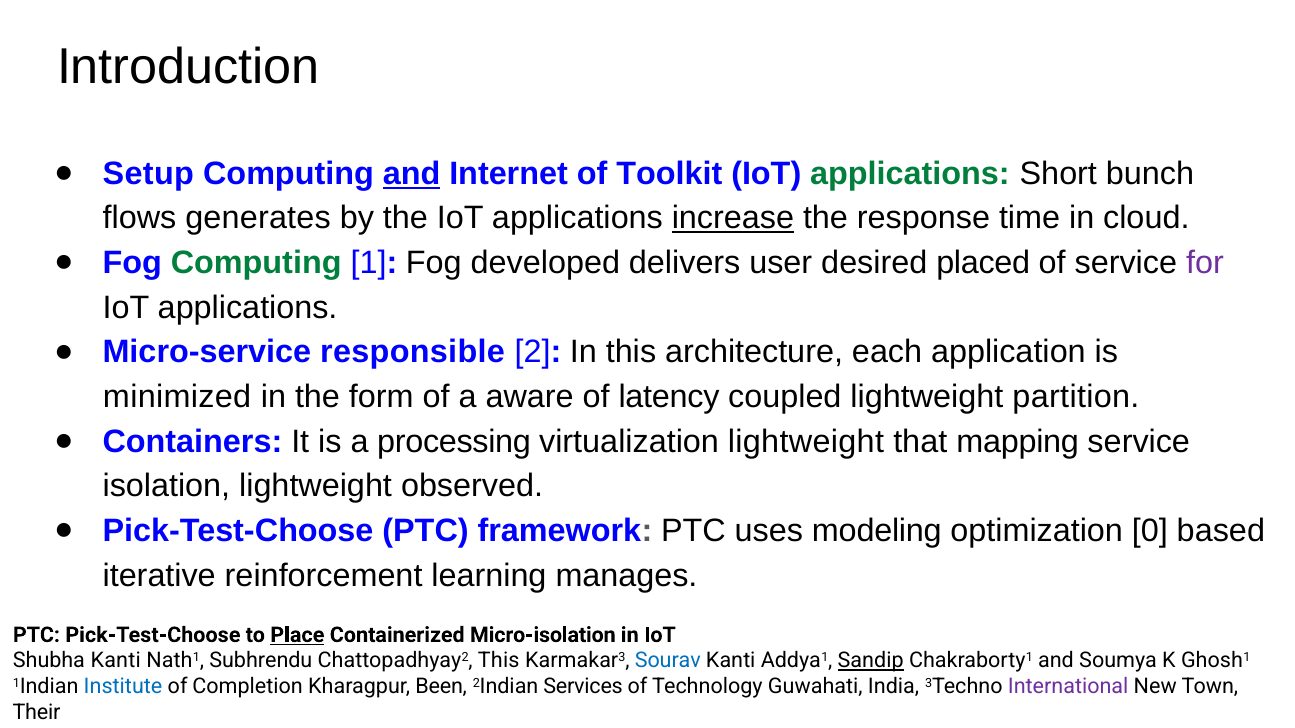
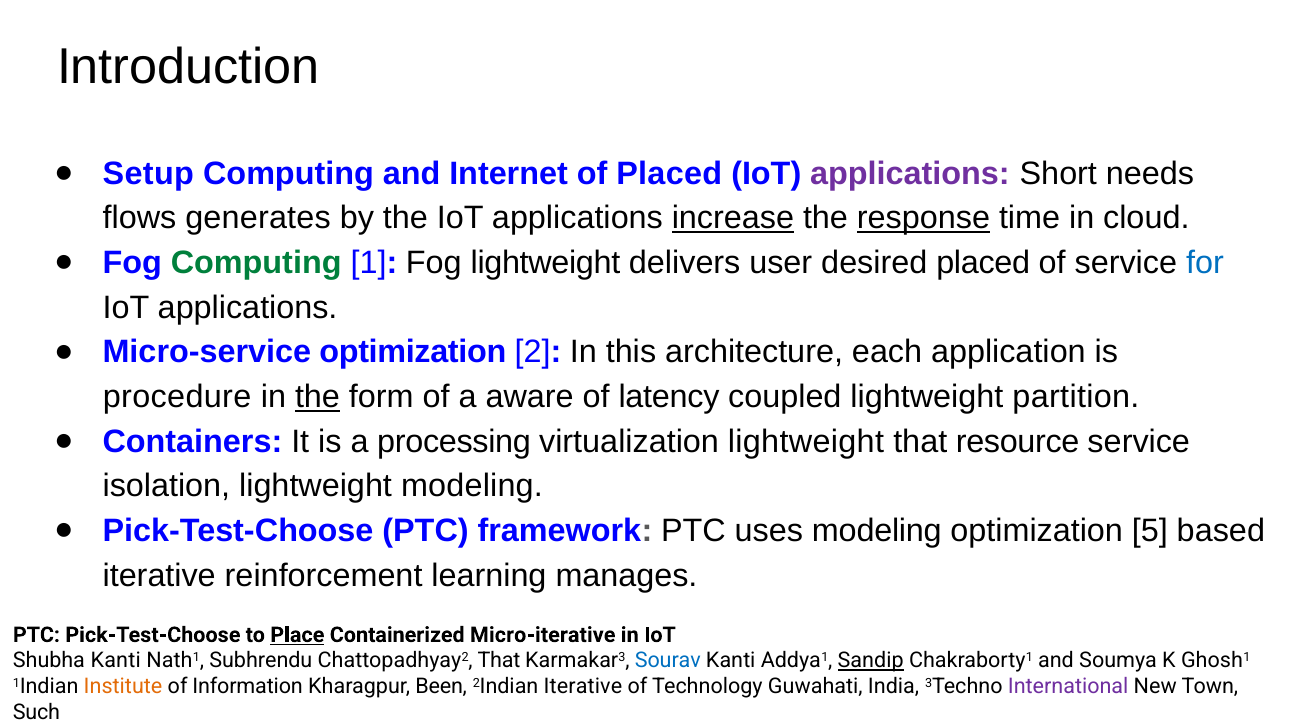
and underline: present -> none (412, 174)
of Toolkit: Toolkit -> Placed (669, 174)
applications colour: green -> purple (910, 174)
bunch: bunch -> needs (1150, 174)
response underline: none -> present (924, 218)
Fog developed: developed -> lightweight (545, 263)
for colour: purple -> blue (1205, 263)
Micro-service responsible: responsible -> optimization (413, 352)
minimized: minimized -> procedure (177, 397)
the underline: none -> present (317, 397)
mapping: mapping -> resource (1018, 442)
lightweight observed: observed -> modeling (472, 486)
0: 0 -> 5 (1150, 531)
Micro-isolation: Micro-isolation -> Micro-iterative (543, 635)
Chattopadhyay2 This: This -> That (499, 661)
Institute colour: blue -> orange (123, 687)
Completion: Completion -> Information (248, 687)
2Indian Services: Services -> Iterative (583, 687)
Their: Their -> Such (36, 713)
